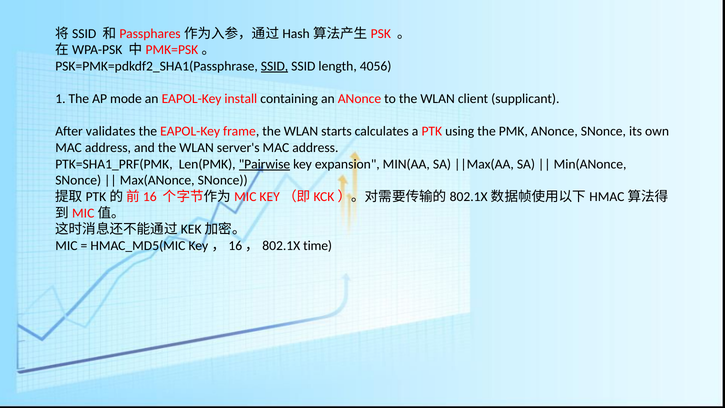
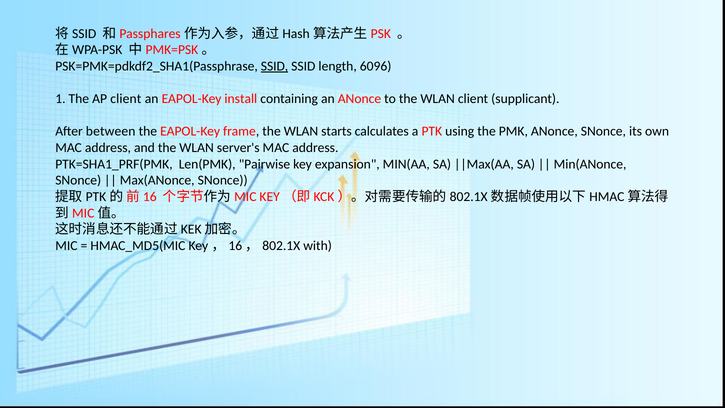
4056: 4056 -> 6096 (376, 66)
AP mode: mode -> client (126, 99)
validates: validates -> between (111, 131)
Pairwise underline: present -> none (265, 164)
time: time -> with (318, 246)
